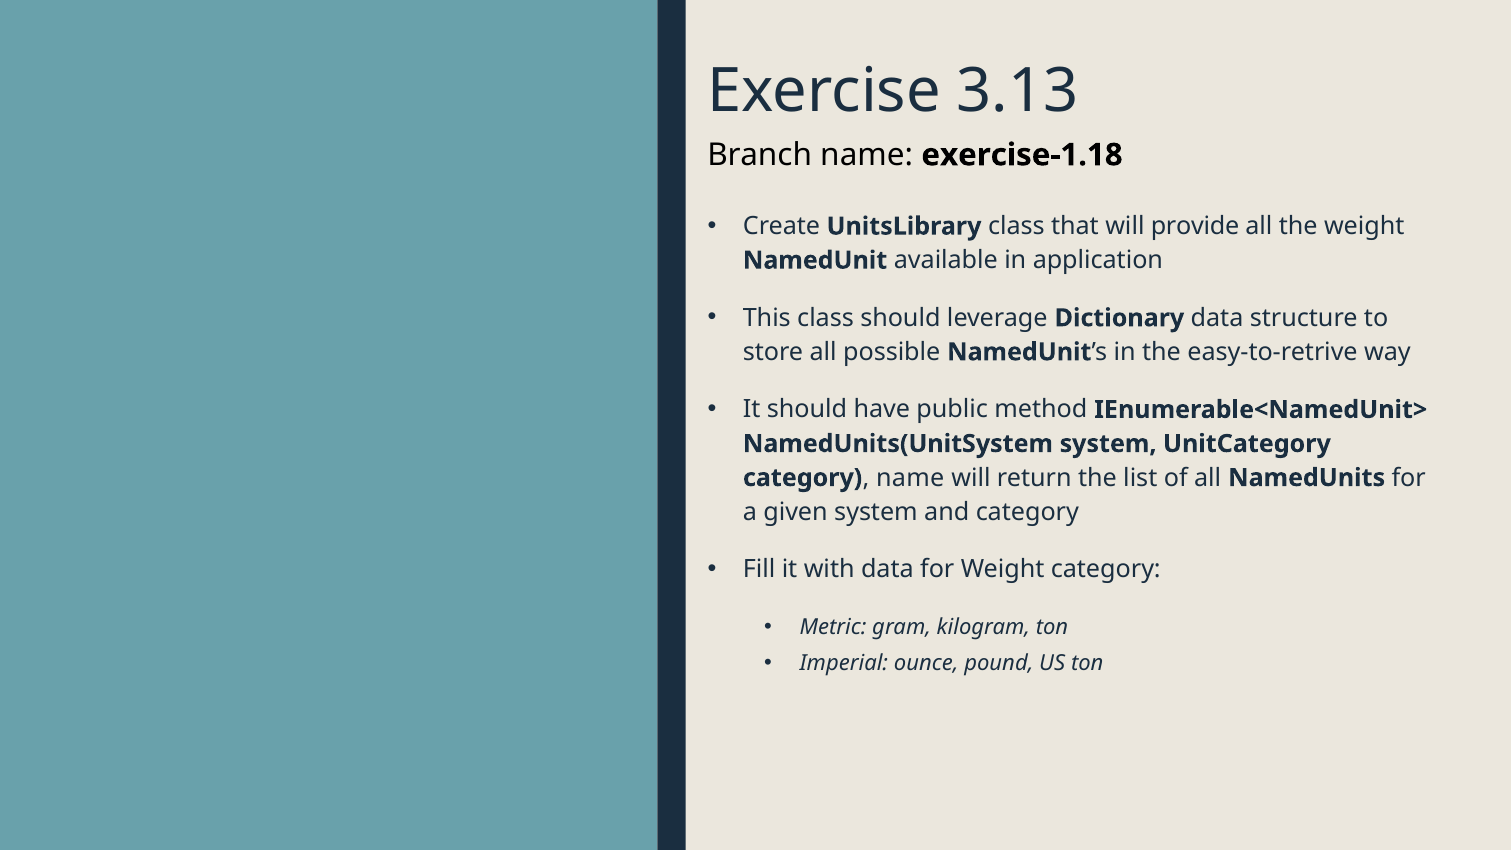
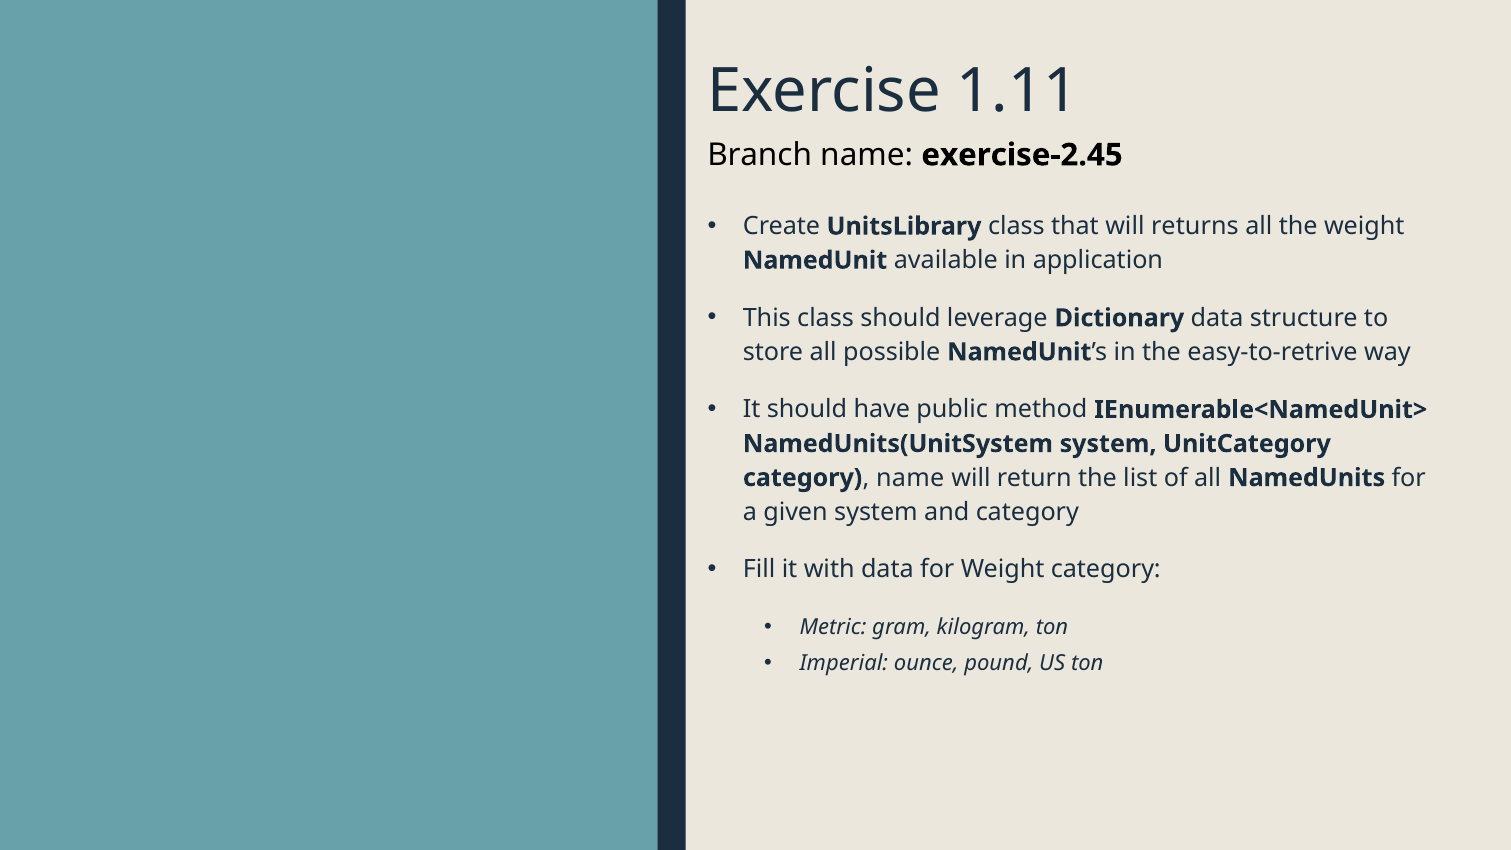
3.13: 3.13 -> 1.11 (1018, 92)
exercise-1.18: exercise-1.18 -> exercise-2.45 (1022, 155)
provide: provide -> returns (1195, 226)
